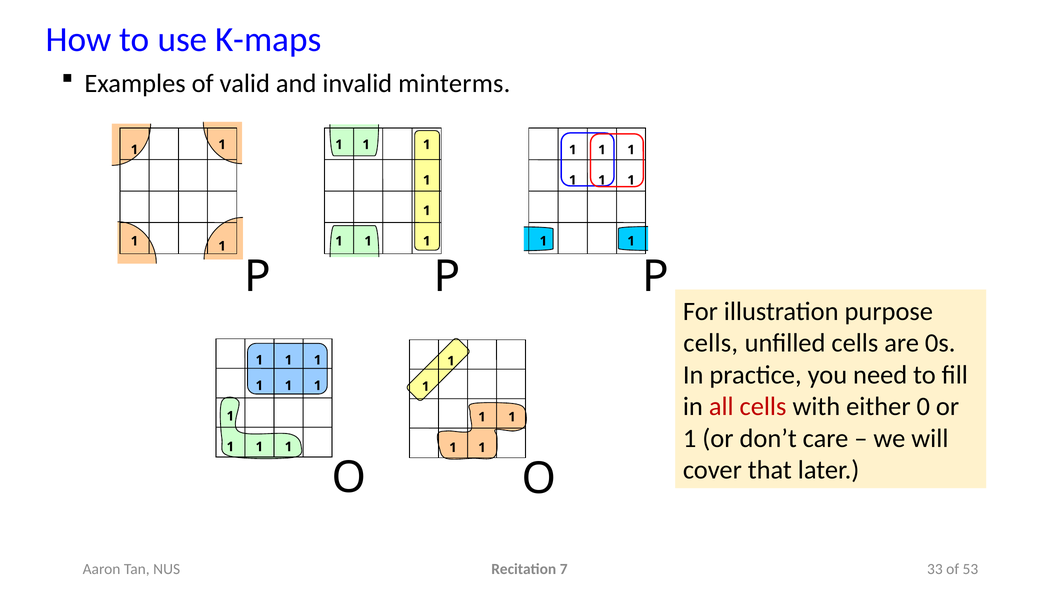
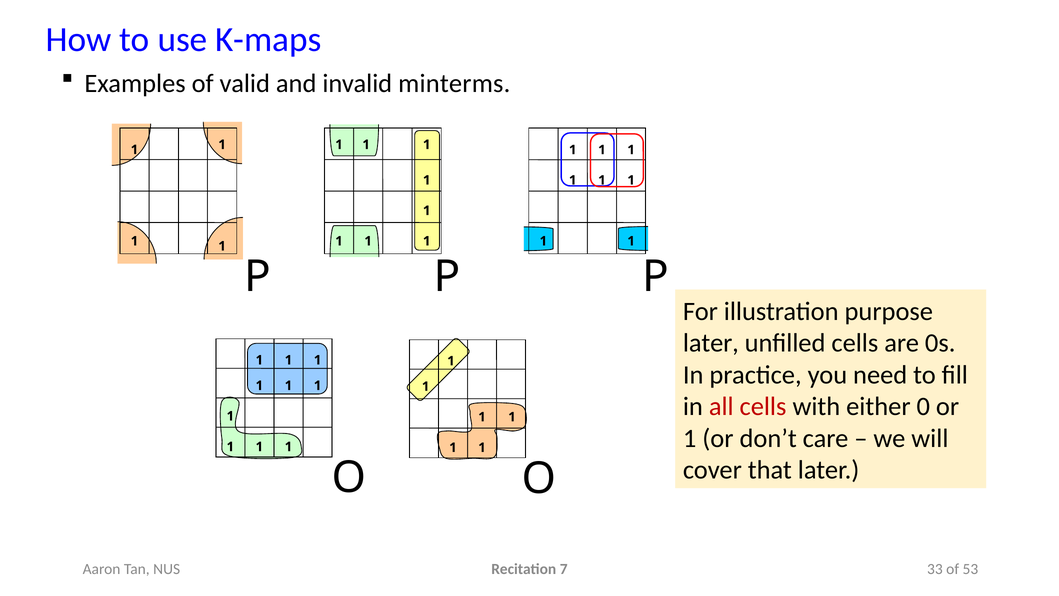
cells: cells -> later (711, 343)
